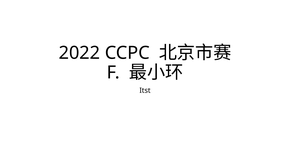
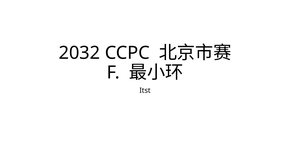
2022: 2022 -> 2032 (79, 53)
